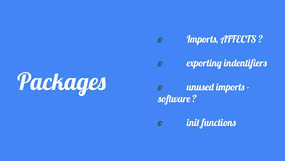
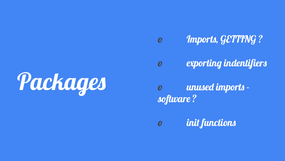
AFFECTS: AFFECTS -> GETTING (238, 39)
